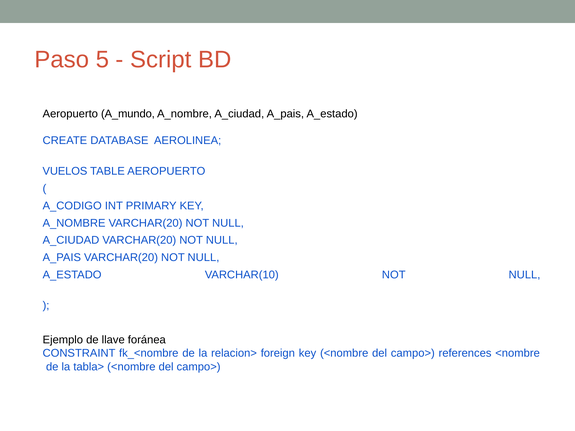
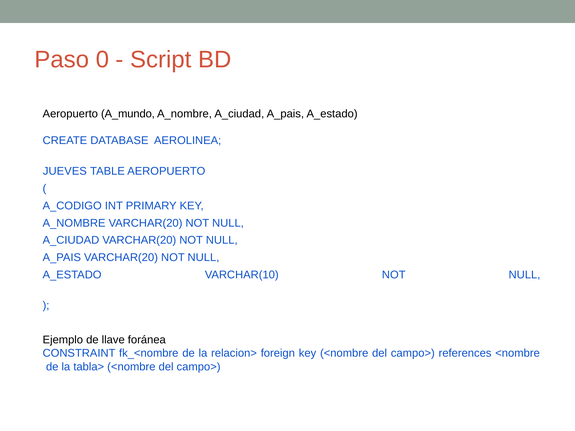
5: 5 -> 0 (102, 60)
VUELOS: VUELOS -> JUEVES (65, 171)
